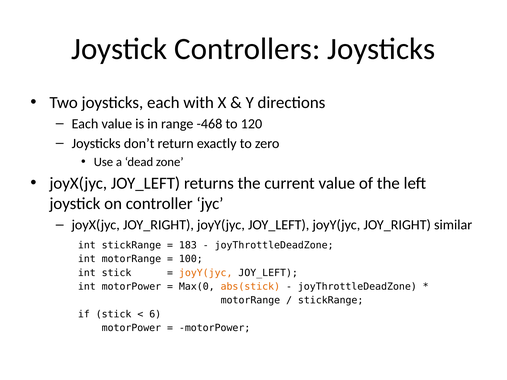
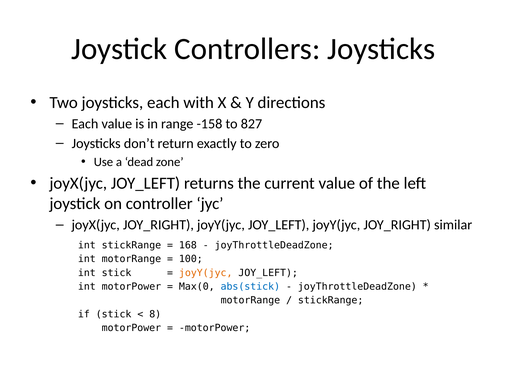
-468: -468 -> -158 (209, 124)
120: 120 -> 827 (251, 124)
183: 183 -> 168 (188, 245)
abs(stick colour: orange -> blue (250, 287)
6: 6 -> 8 (155, 314)
